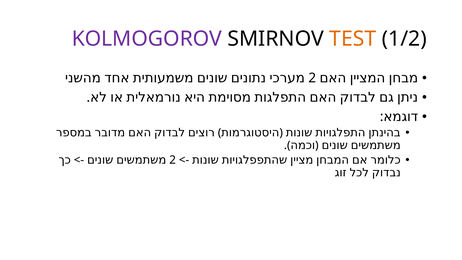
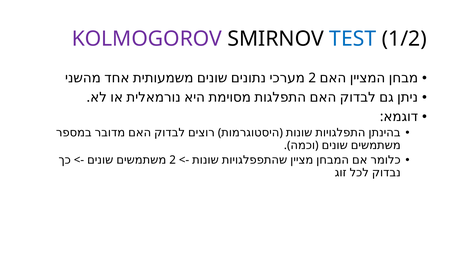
TEST colour: orange -> blue (353, 39)
